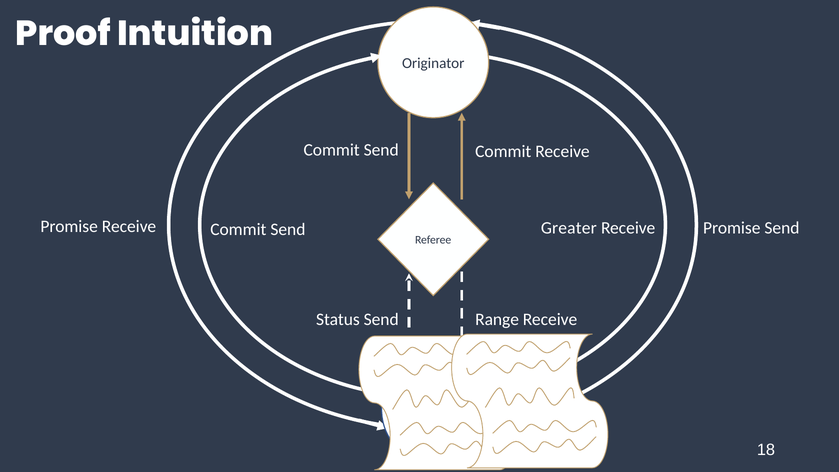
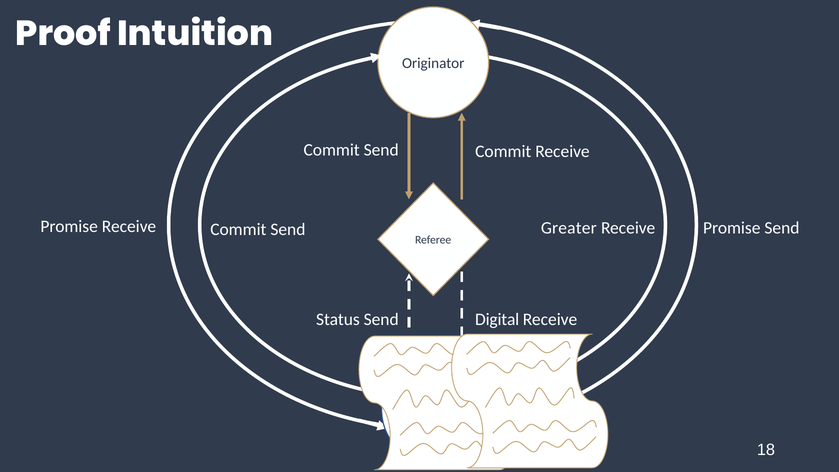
Range: Range -> Digital (497, 319)
